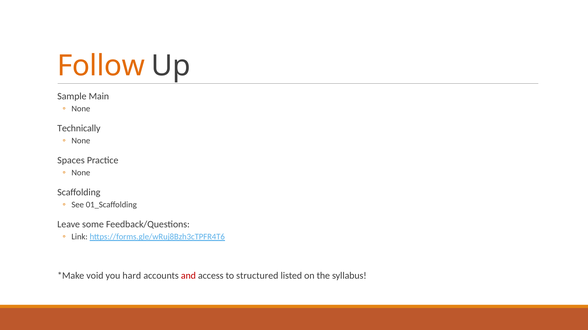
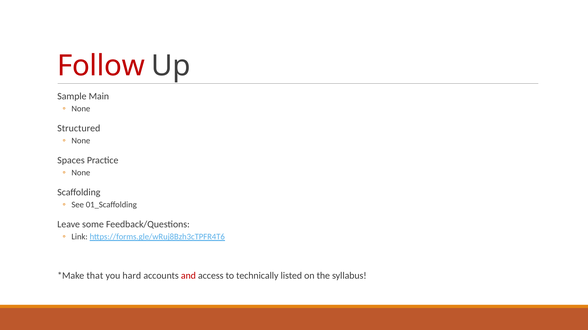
Follow colour: orange -> red (101, 66)
Technically: Technically -> Structured (79, 129)
void: void -> that (95, 276)
structured: structured -> technically (257, 276)
